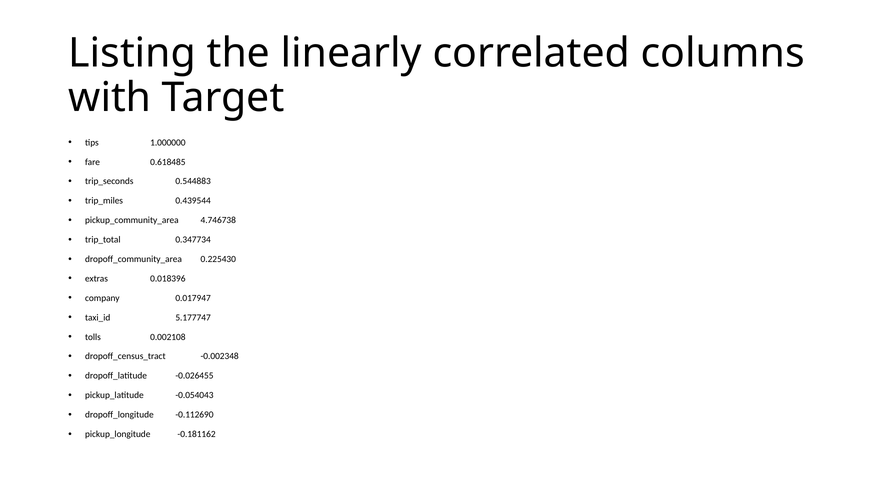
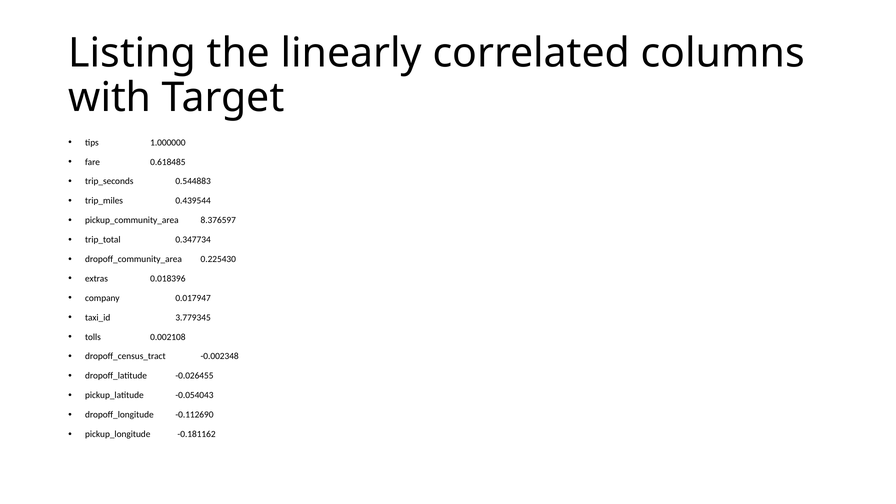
4.746738: 4.746738 -> 8.376597 (218, 220)
5.177747: 5.177747 -> 3.779345 (193, 318)
